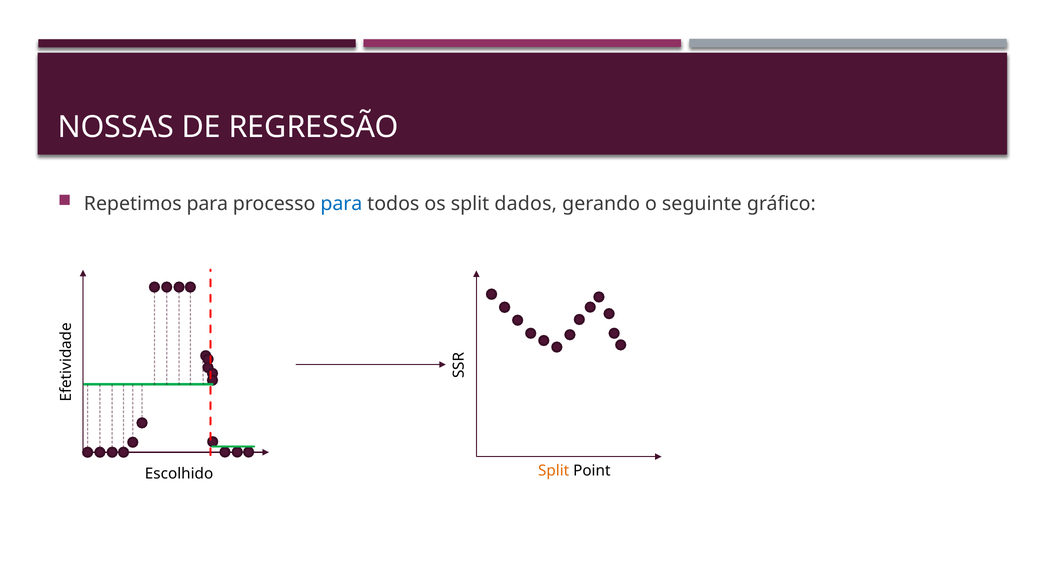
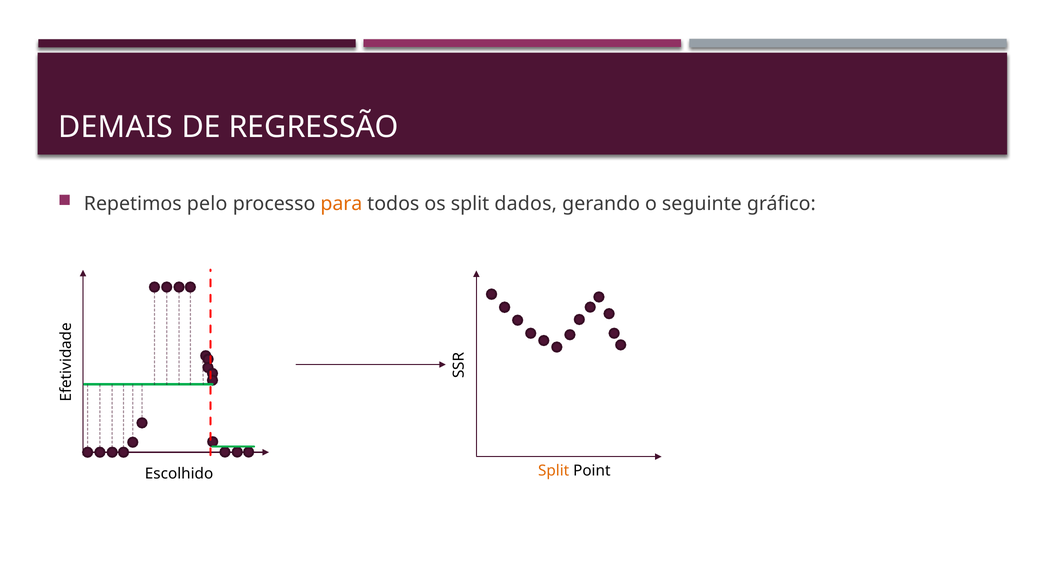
NOSSAS: NOSSAS -> DEMAIS (116, 127)
Repetimos para: para -> pelo (207, 204)
para colour: blue -> orange (341, 204)
